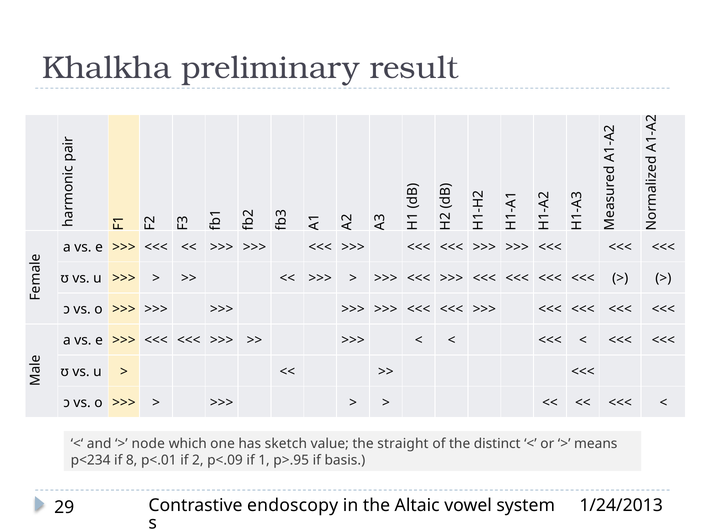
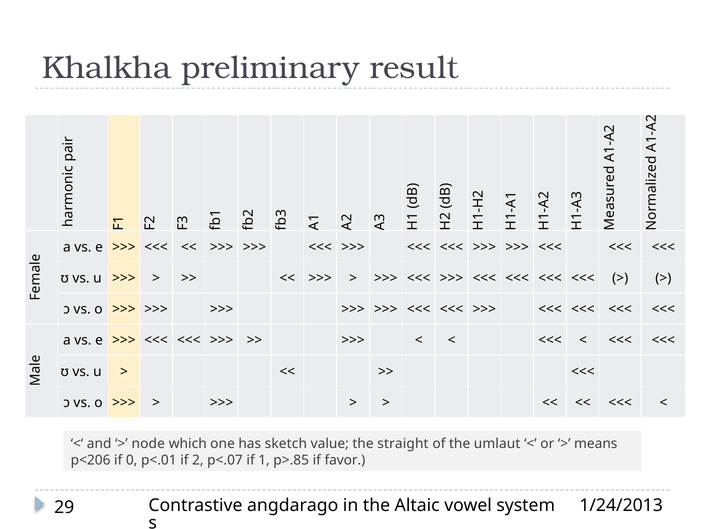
distinct: distinct -> umlaut (497, 444)
p<234: p<234 -> p<206 (91, 460)
8: 8 -> 0 (132, 460)
p<.09: p<.09 -> p<.07 (225, 460)
p>.95: p>.95 -> p>.85 (291, 460)
basis: basis -> favor (345, 460)
endoscopy: endoscopy -> angdarago (293, 505)
